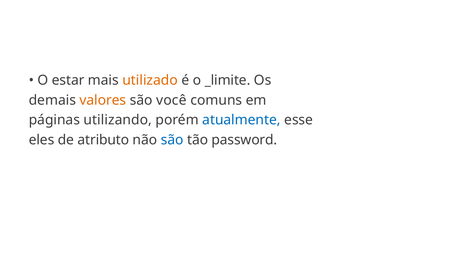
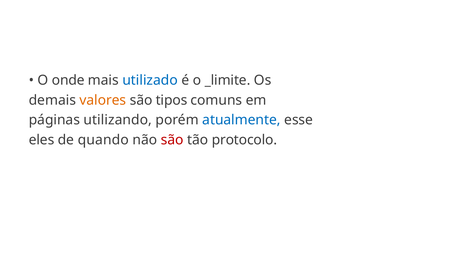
estar: estar -> onde (68, 80)
utilizado colour: orange -> blue (150, 80)
você: você -> tipos (172, 100)
atributo: atributo -> quando (103, 140)
são colour: blue -> red (172, 140)
password: password -> protocolo (244, 140)
